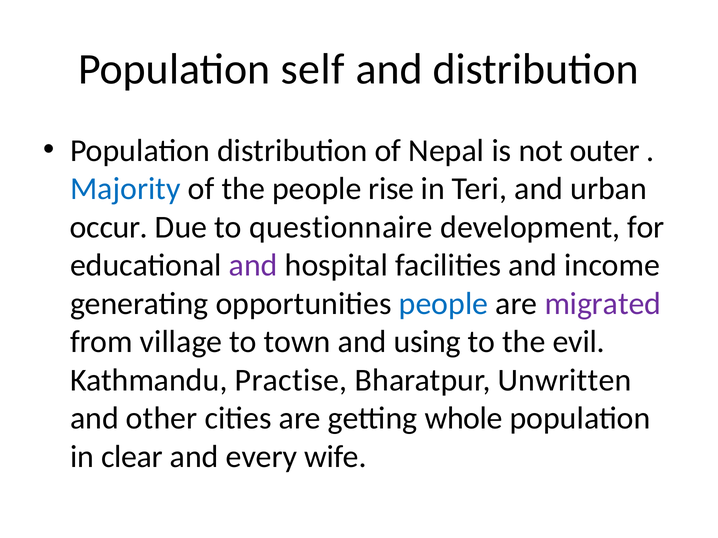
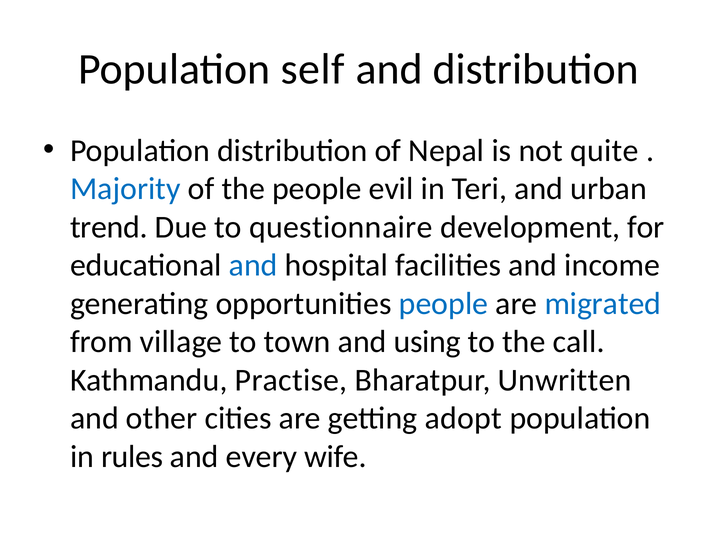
outer: outer -> quite (604, 151)
rise: rise -> evil (391, 189)
occur: occur -> trend (109, 227)
and colour: purple -> blue (253, 266)
migrated colour: purple -> blue (603, 304)
evil: evil -> call (579, 342)
whole: whole -> adopt (463, 419)
clear: clear -> rules (132, 457)
